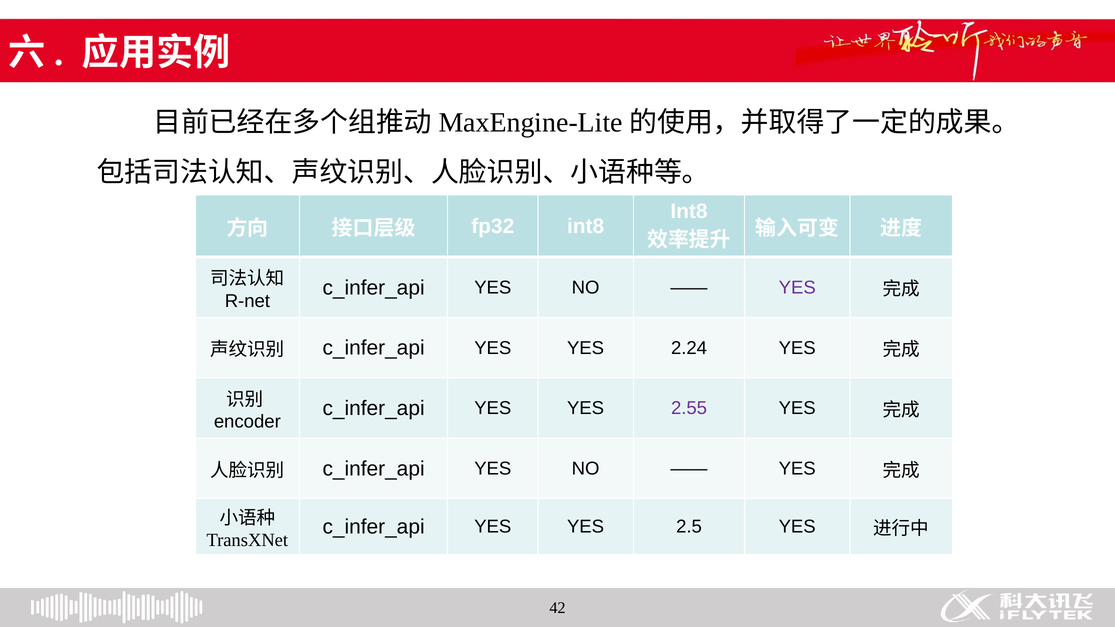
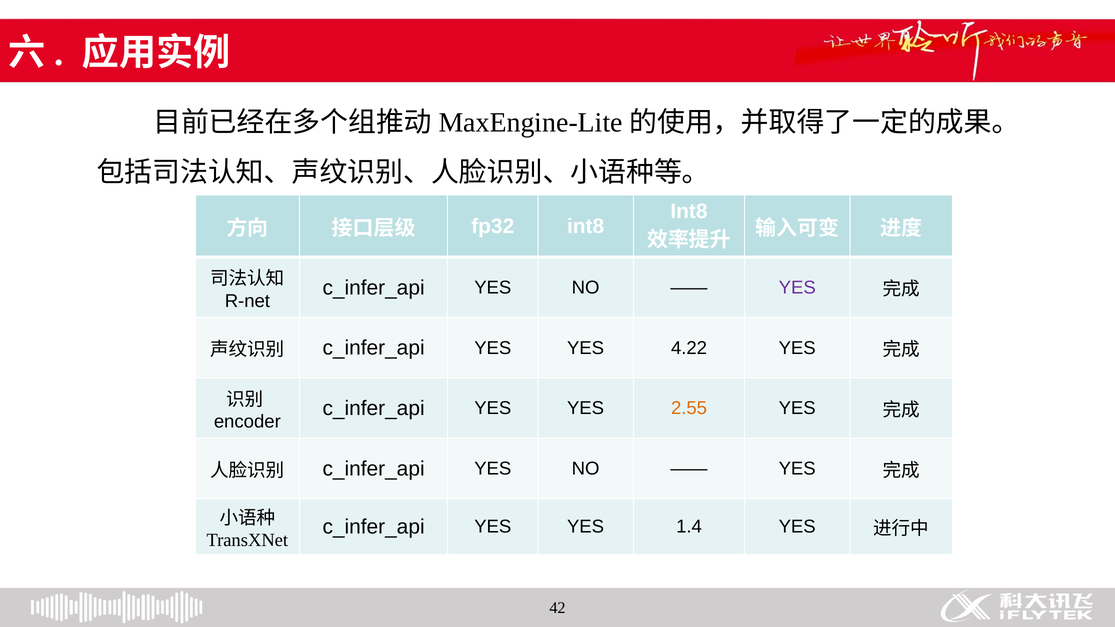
2.24: 2.24 -> 4.22 (689, 348)
2.55 colour: purple -> orange (689, 408)
2.5: 2.5 -> 1.4 (689, 527)
